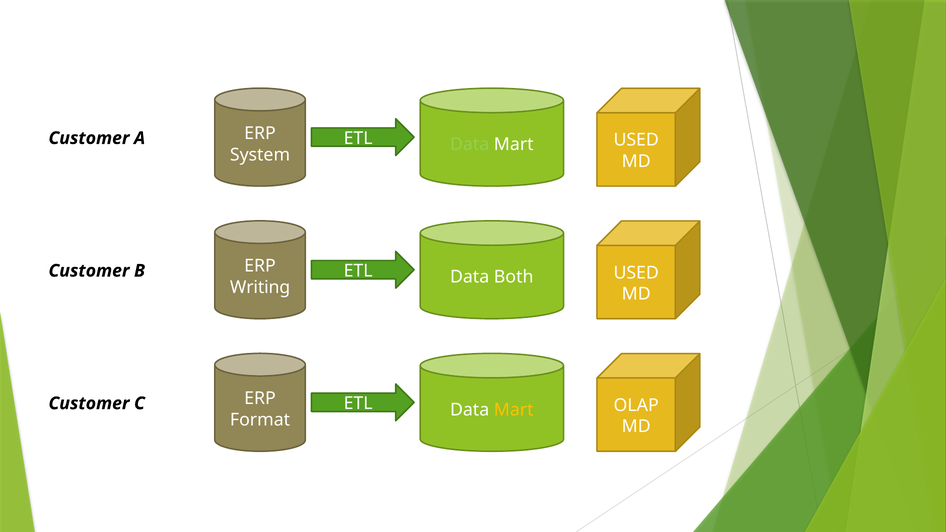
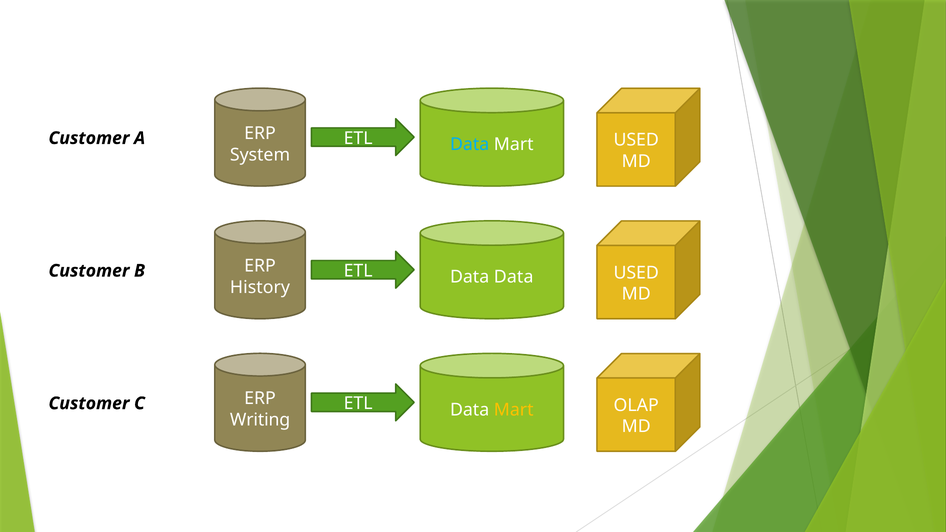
Data colour: light green -> light blue (470, 145)
Data Both: Both -> Data (514, 277)
Writing: Writing -> History (260, 287)
Format: Format -> Writing (260, 420)
